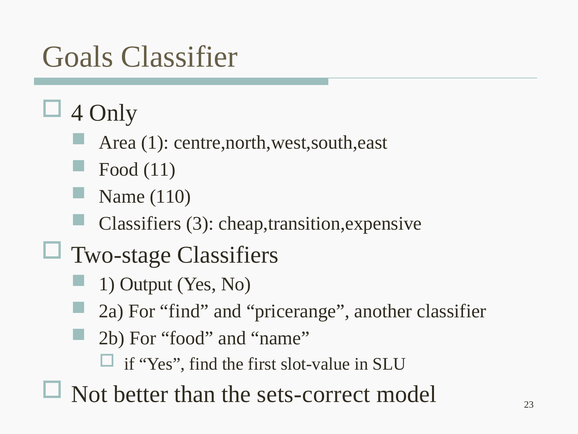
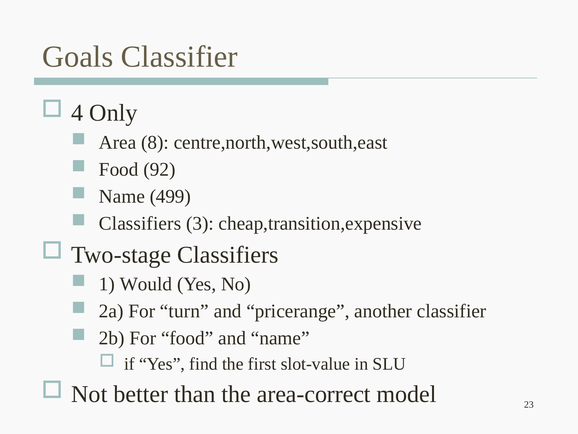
Area 1: 1 -> 8 (155, 142)
11: 11 -> 92 (159, 169)
110: 110 -> 499 (170, 196)
Output: Output -> Would (146, 284)
For find: find -> turn (184, 311)
sets-correct: sets-correct -> area-correct (314, 394)
